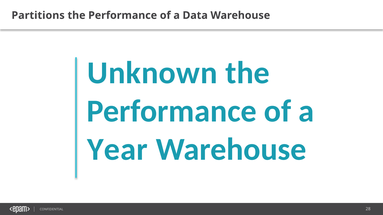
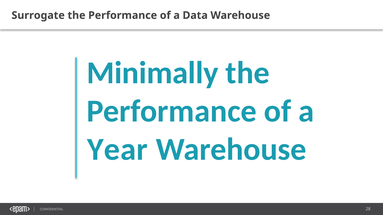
Partitions: Partitions -> Surrogate (38, 15)
Unknown: Unknown -> Minimally (152, 73)
